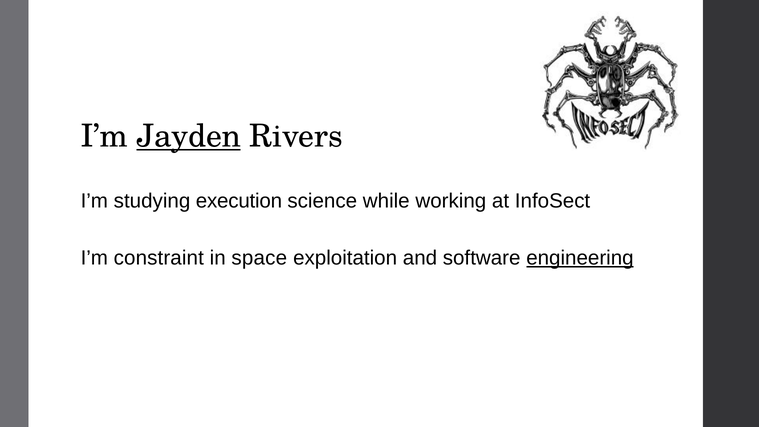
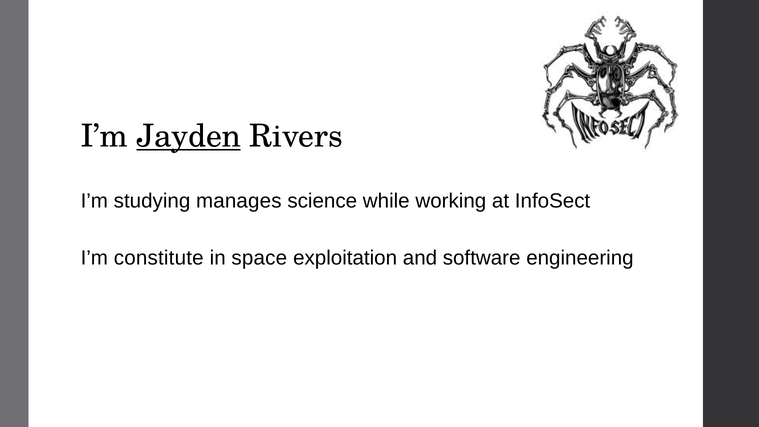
execution: execution -> manages (239, 201)
constraint: constraint -> constitute (159, 258)
engineering underline: present -> none (580, 258)
